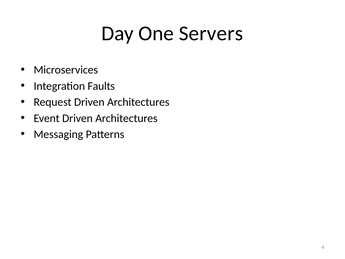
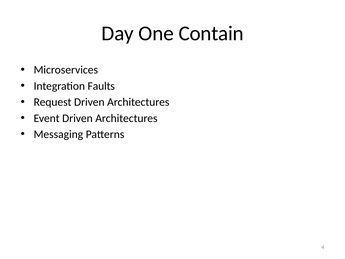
Servers: Servers -> Contain (211, 33)
